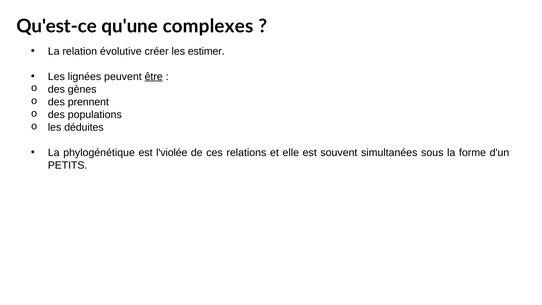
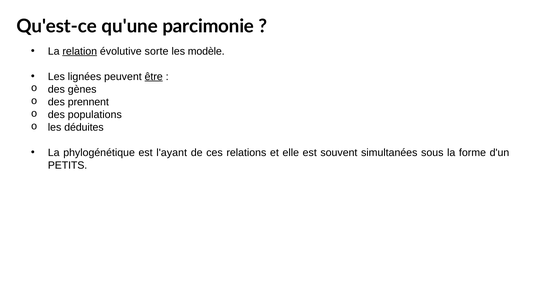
complexes: complexes -> parcimonie (208, 26)
relation underline: none -> present (80, 51)
créer: créer -> sorte (157, 51)
estimer: estimer -> modèle (206, 51)
l'violée: l'violée -> l'ayant (172, 153)
